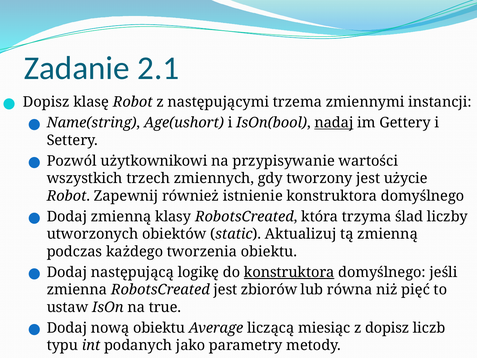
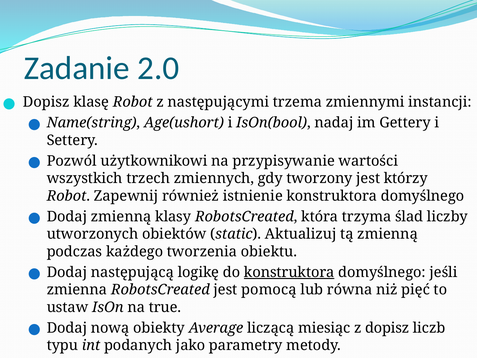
2.1: 2.1 -> 2.0 (158, 68)
nadaj underline: present -> none (334, 123)
użycie: użycie -> którzy (406, 178)
zbiorów: zbiorów -> pomocą (269, 290)
nową obiektu: obiektu -> obiekty (159, 328)
